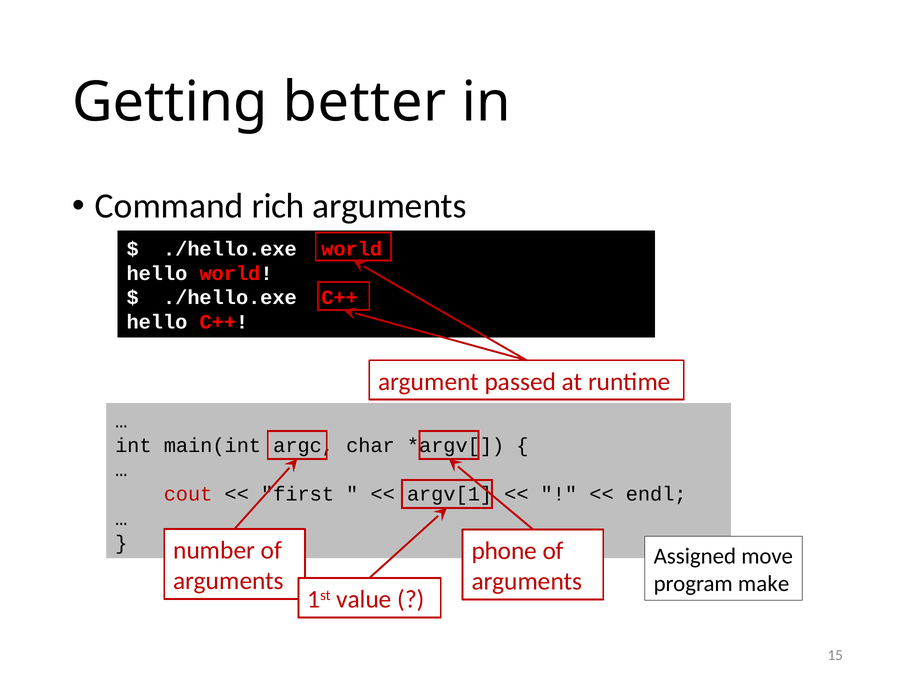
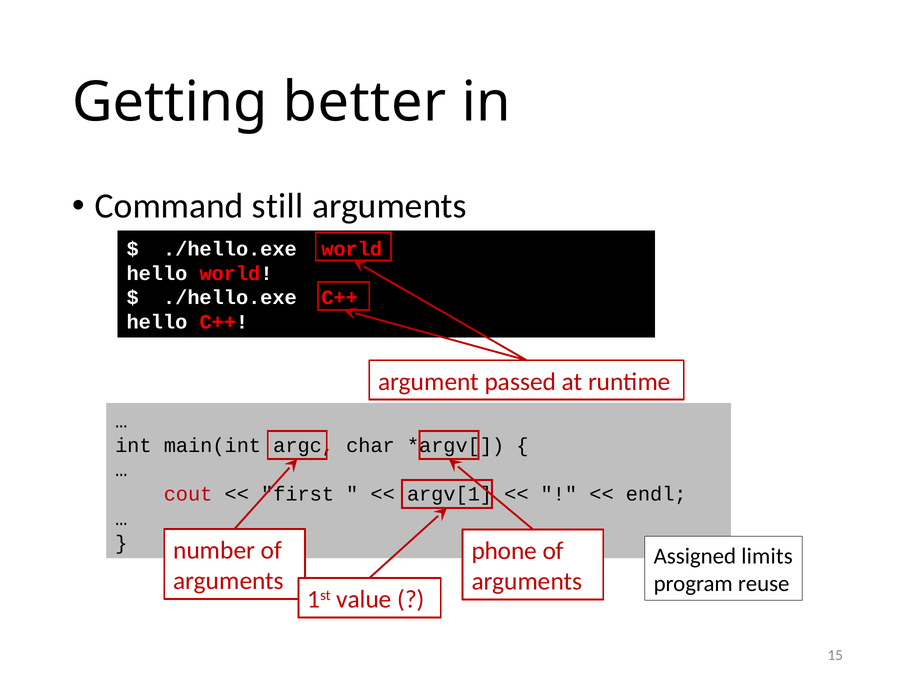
rich: rich -> still (278, 206)
move: move -> limits (767, 557)
make: make -> reuse (764, 584)
